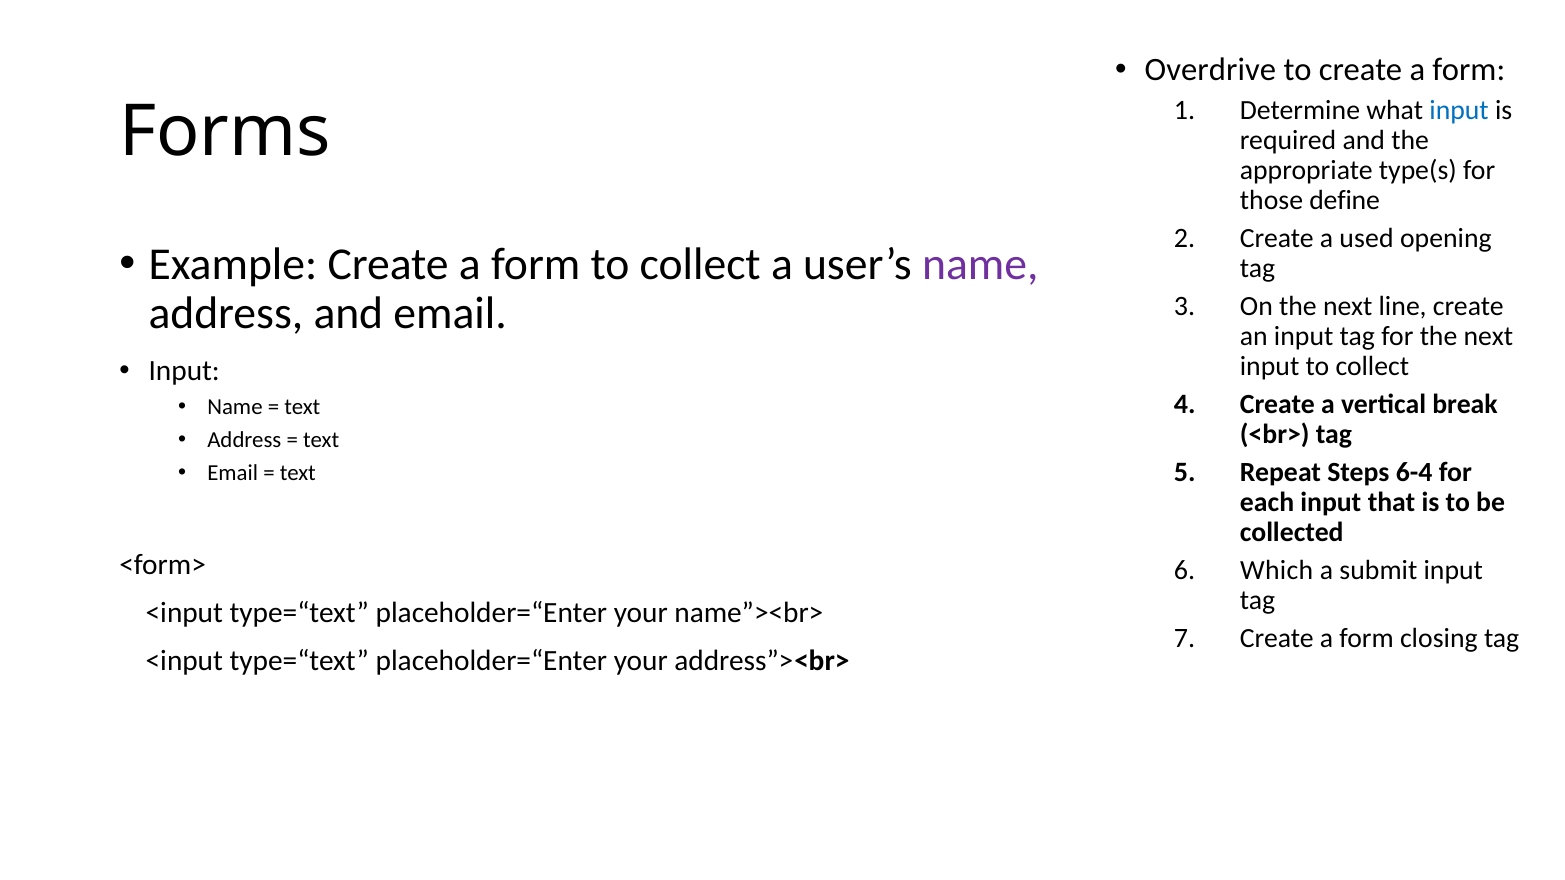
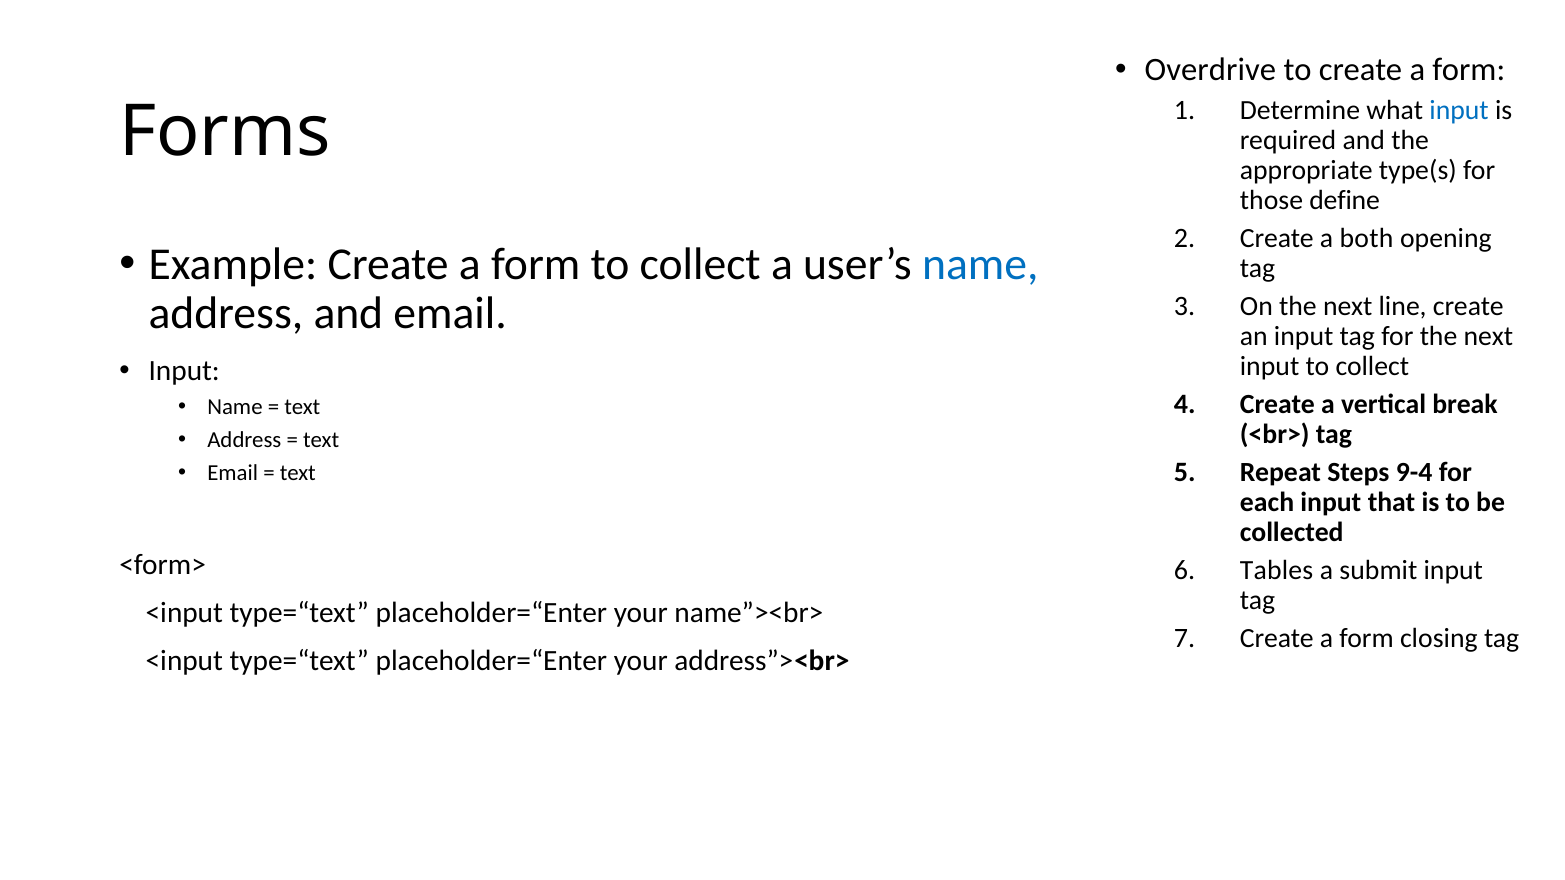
used: used -> both (1366, 239)
name colour: purple -> blue (980, 265)
6-4: 6-4 -> 9-4 (1414, 473)
Which: Which -> Tables (1277, 571)
